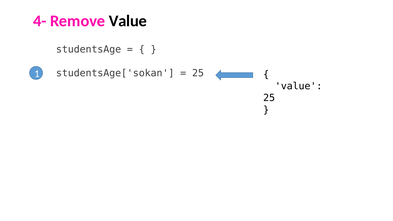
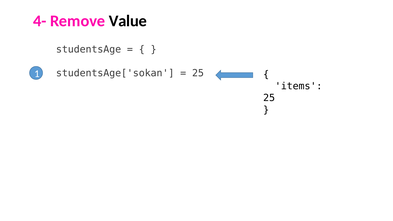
value: value -> items (299, 86)
